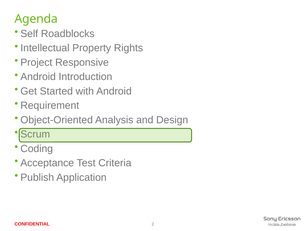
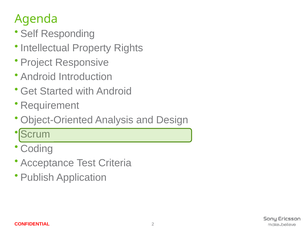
Roadblocks: Roadblocks -> Responding (68, 34)
